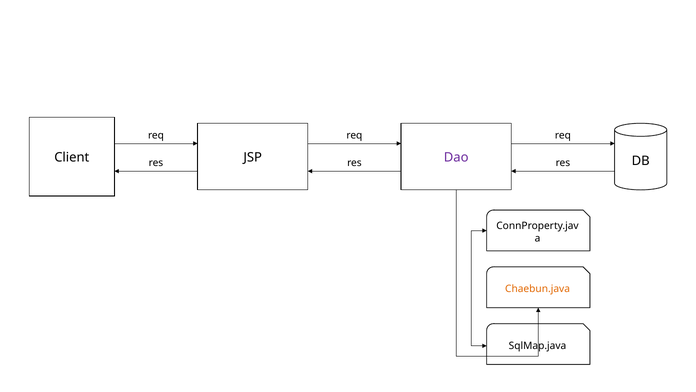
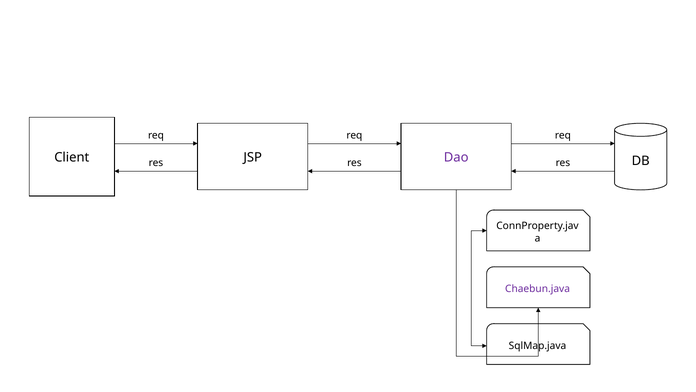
Chaebun.java colour: orange -> purple (538, 289)
